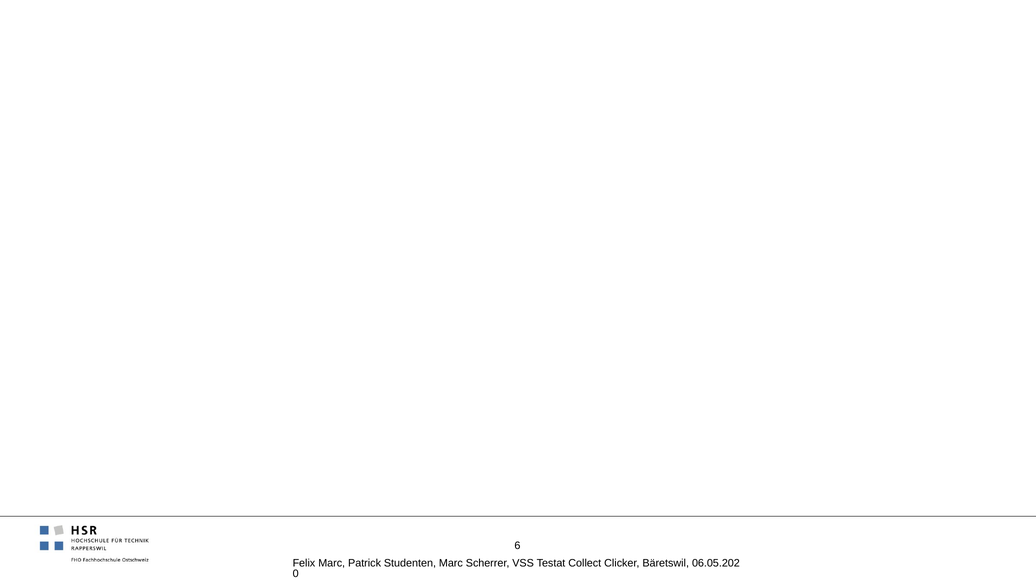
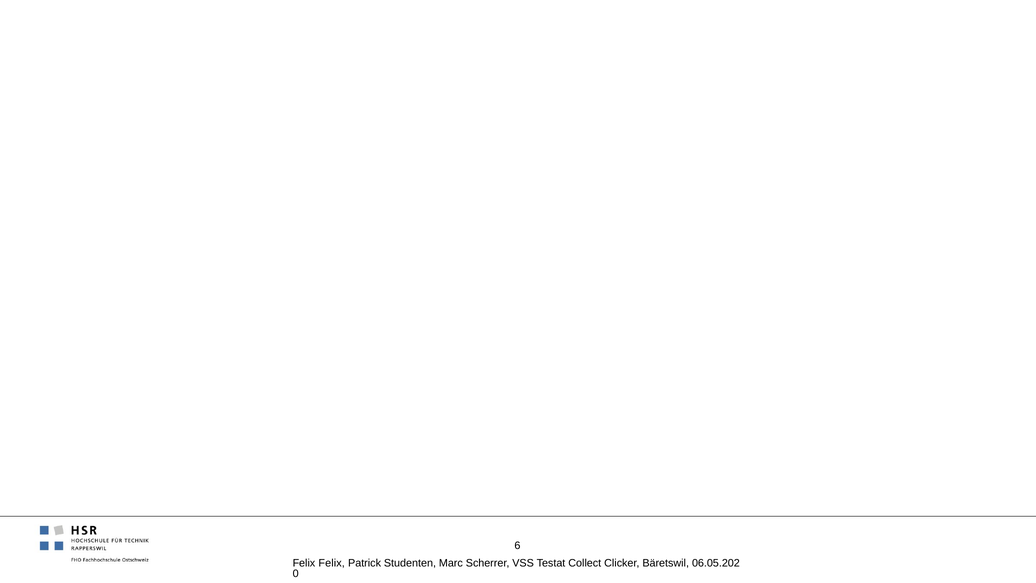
Felix Marc: Marc -> Felix (332, 563)
